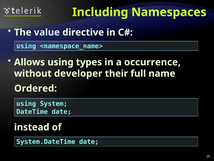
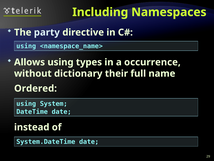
value: value -> party (47, 32)
developer: developer -> dictionary (78, 73)
